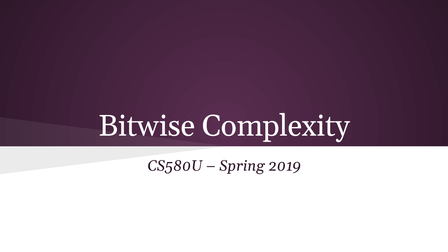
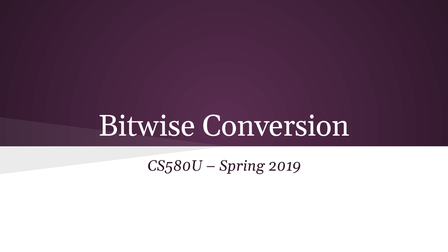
Complexity: Complexity -> Conversion (276, 126)
